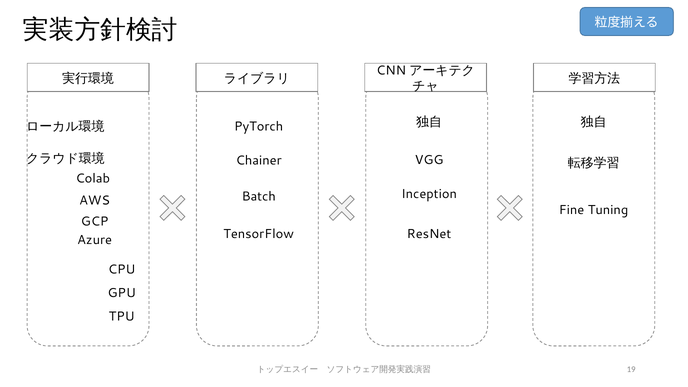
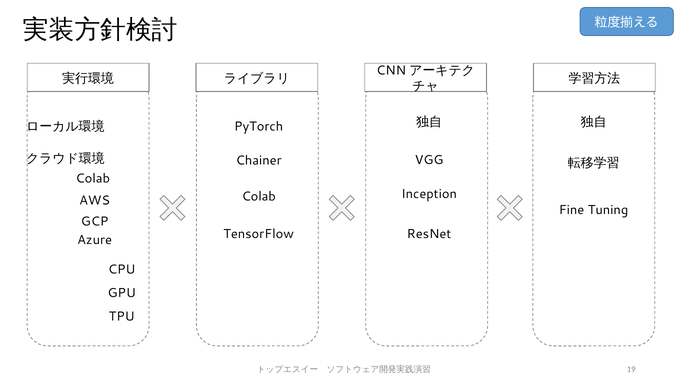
Batch: Batch -> Colab (259, 196)
